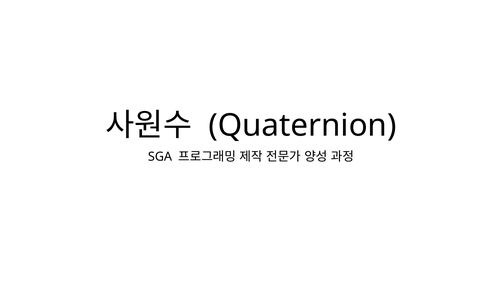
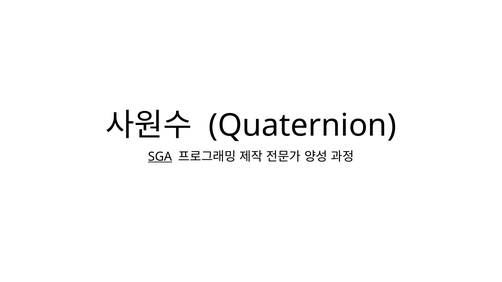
SGA underline: none -> present (160, 157)
